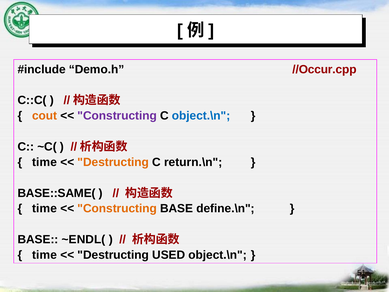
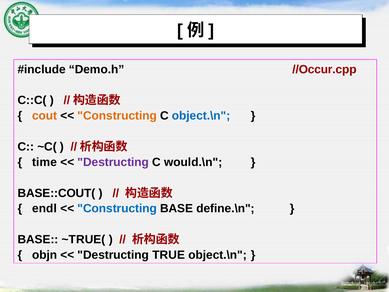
Constructing colour: purple -> orange (117, 116)
Destructing colour: orange -> purple (113, 162)
return.\n: return.\n -> would.\n (193, 162)
BASE::SAME(: BASE::SAME( -> BASE::COUT( (56, 193)
time: time -> endl (45, 208)
Constructing colour: orange -> blue (117, 208)
~ENDL(: ~ENDL( -> ~TRUE( (84, 239)
time: time -> objn (45, 255)
USED: USED -> TRUE (169, 255)
